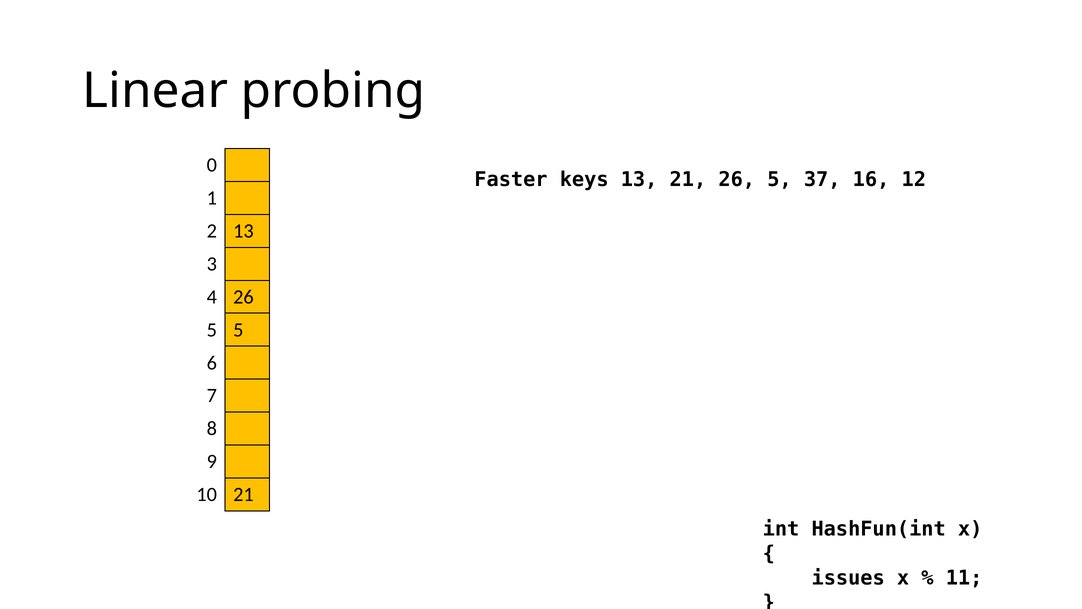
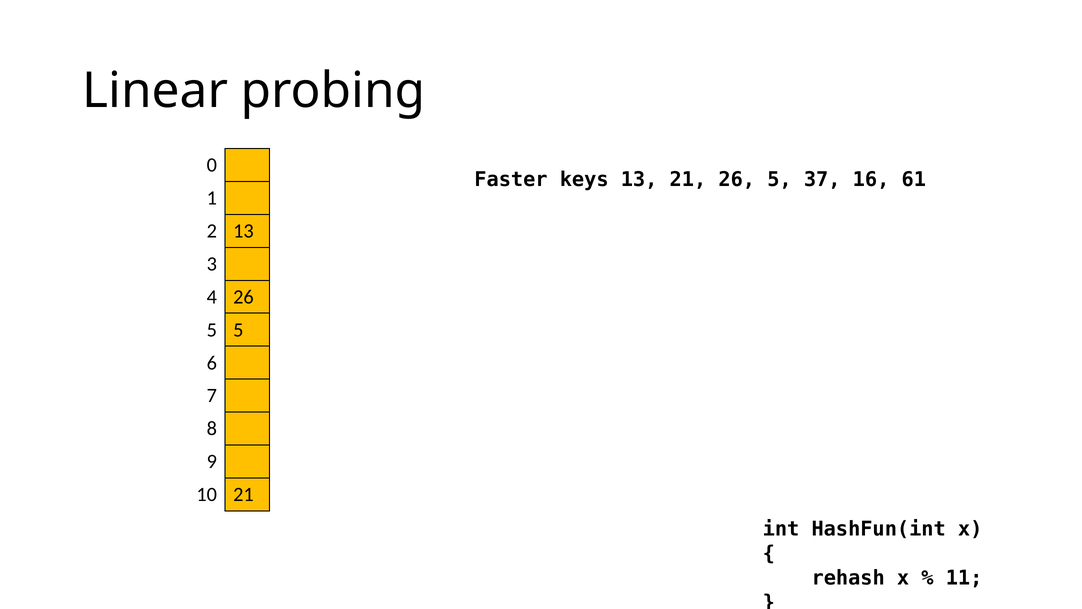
12: 12 -> 61 (914, 179)
issues: issues -> rehash (848, 578)
